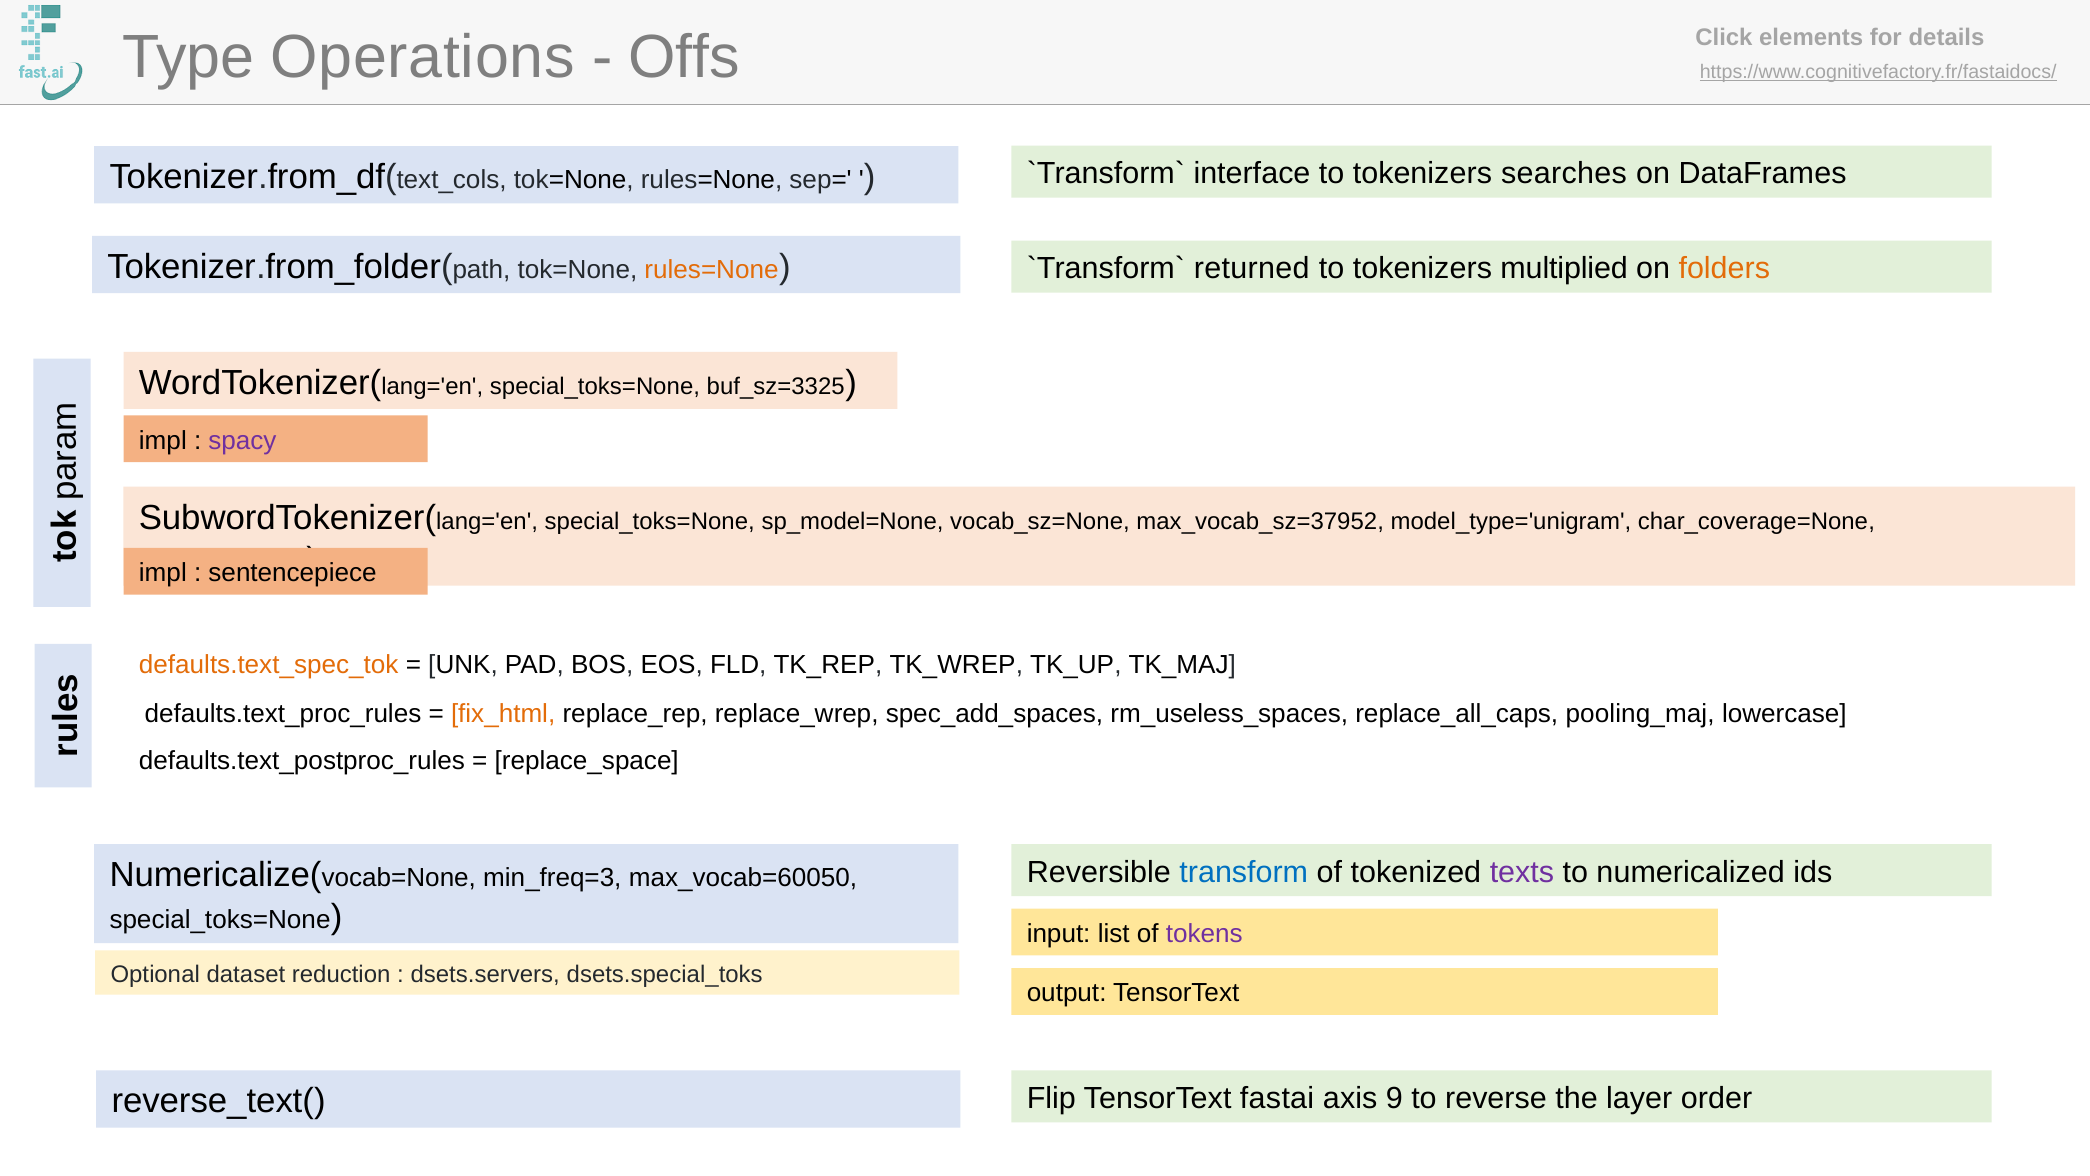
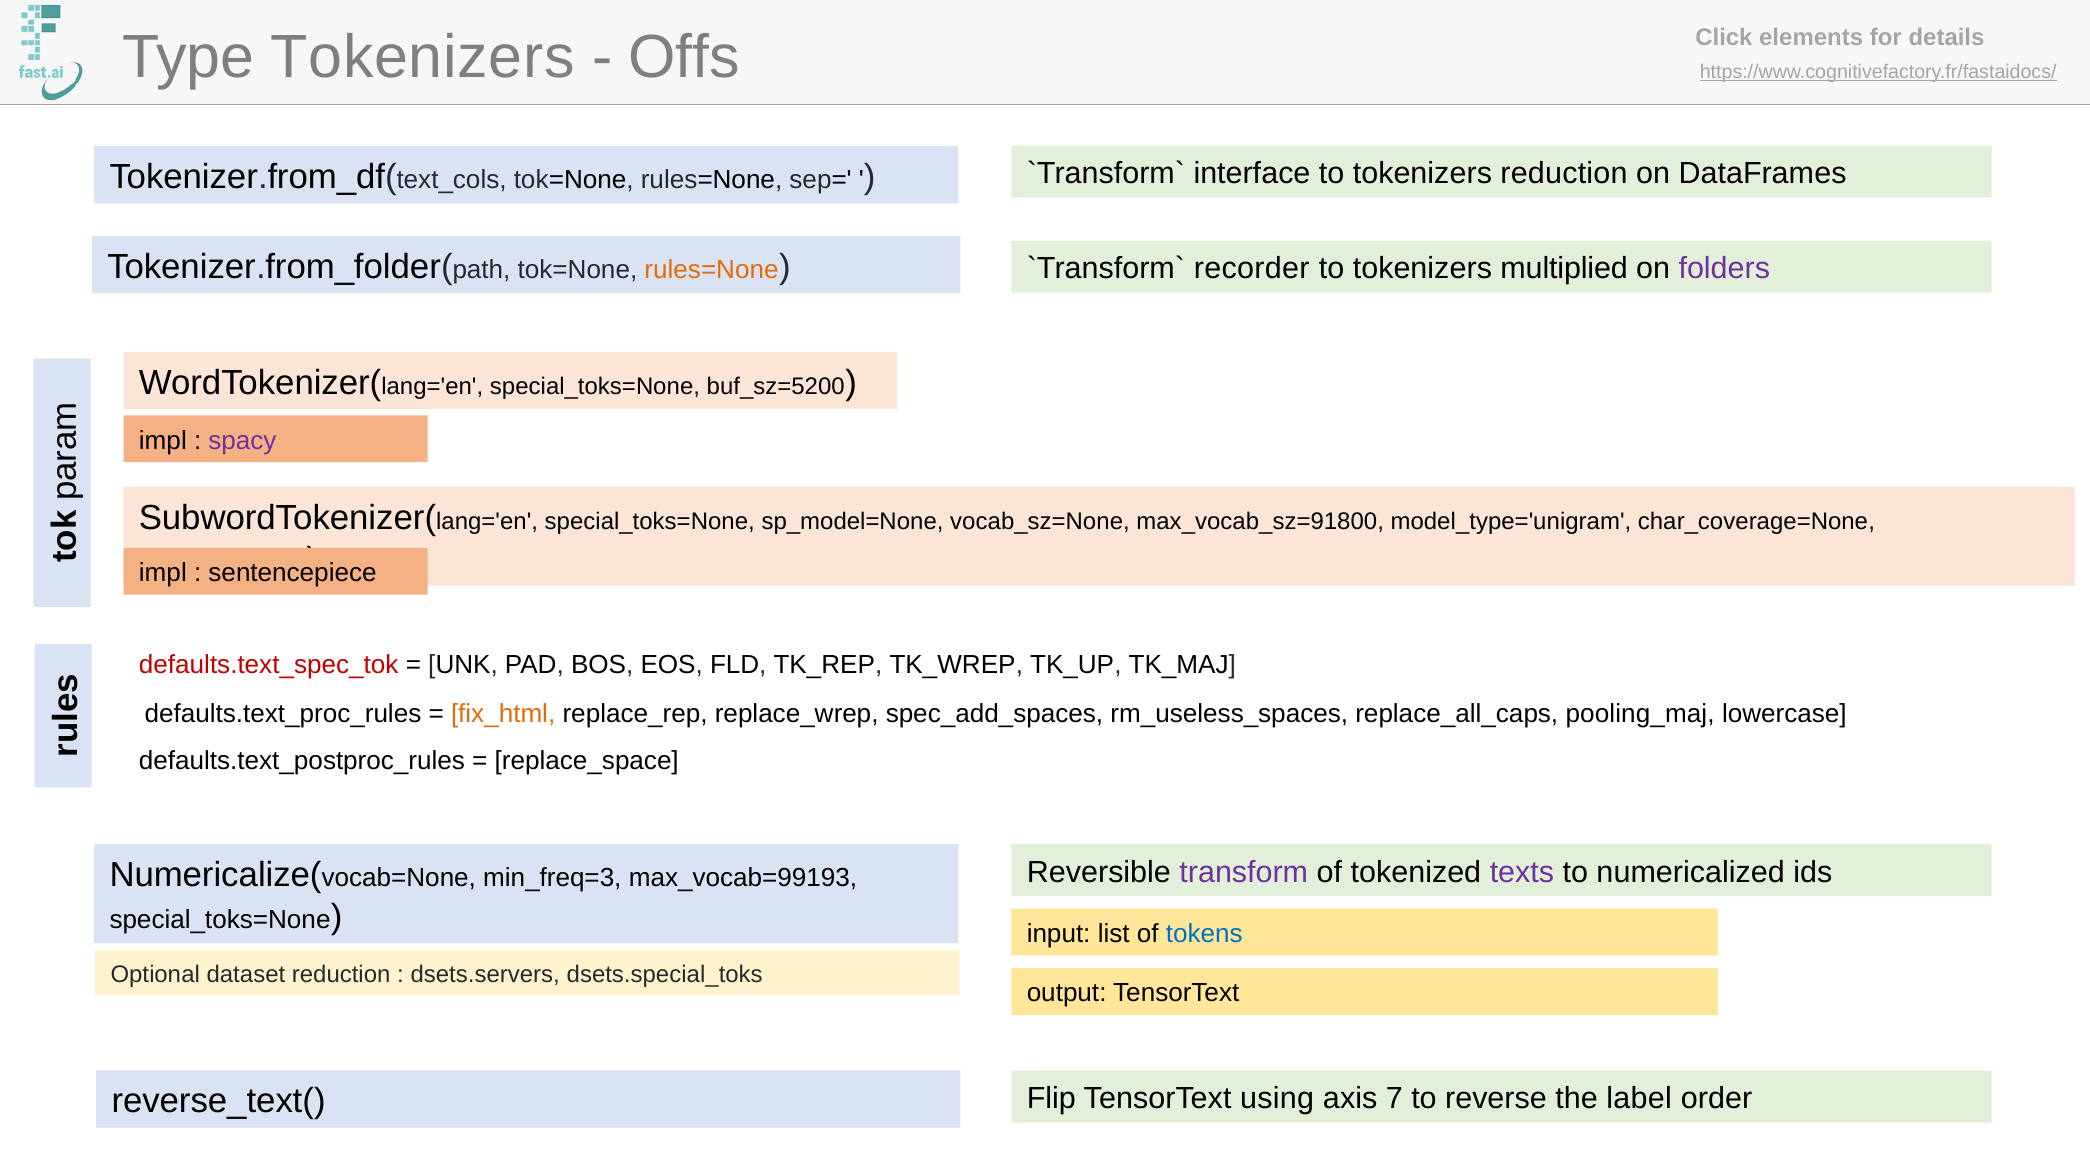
Type Operations: Operations -> Tokenizers (423, 57)
tokenizers searches: searches -> reduction (1564, 174)
returned: returned -> recorder (1252, 269)
folders colour: orange -> purple (1724, 269)
buf_sz=3325: buf_sz=3325 -> buf_sz=5200 (776, 386)
max_vocab_sz=37952: max_vocab_sz=37952 -> max_vocab_sz=91800 (1260, 521)
defaults.text_spec_tok colour: orange -> red (269, 665)
transform colour: blue -> purple (1244, 872)
max_vocab=60050: max_vocab=60050 -> max_vocab=99193 (743, 878)
tokens colour: purple -> blue (1204, 934)
fastai: fastai -> using (1277, 1098)
9: 9 -> 7 (1394, 1098)
layer: layer -> label (1639, 1098)
